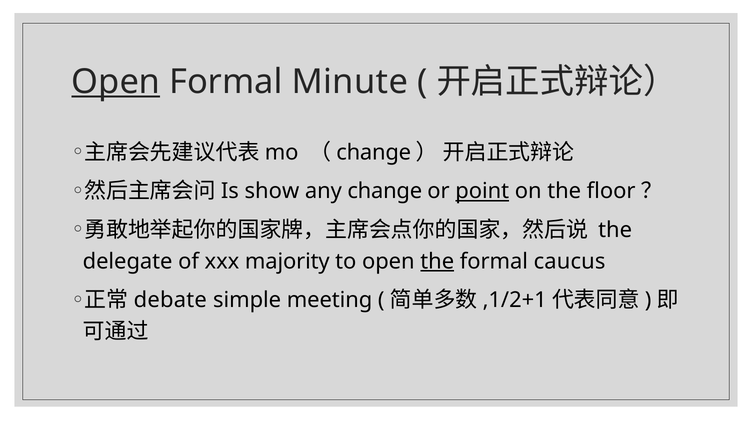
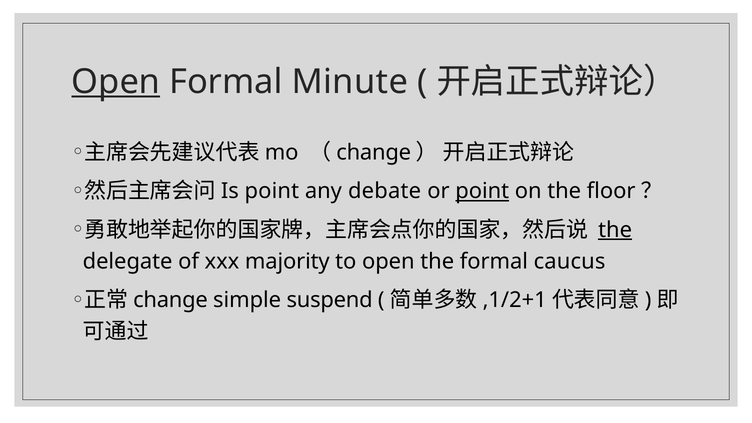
show: show -> point (272, 191)
any change: change -> debate (385, 191)
the underline: none -> present (615, 230)
the underline: present -> none (437, 261)
debate: debate -> change (170, 300)
meeting: meeting -> suspend (330, 300)
